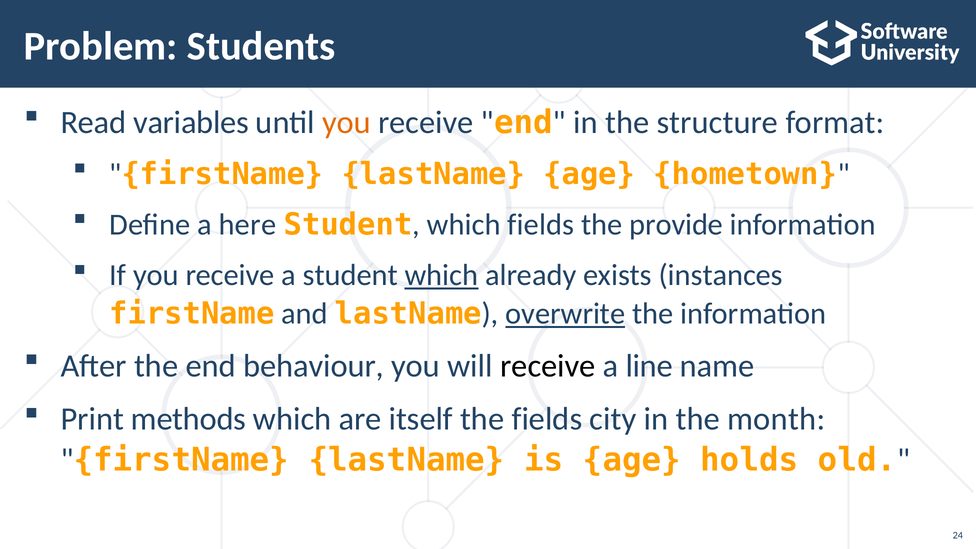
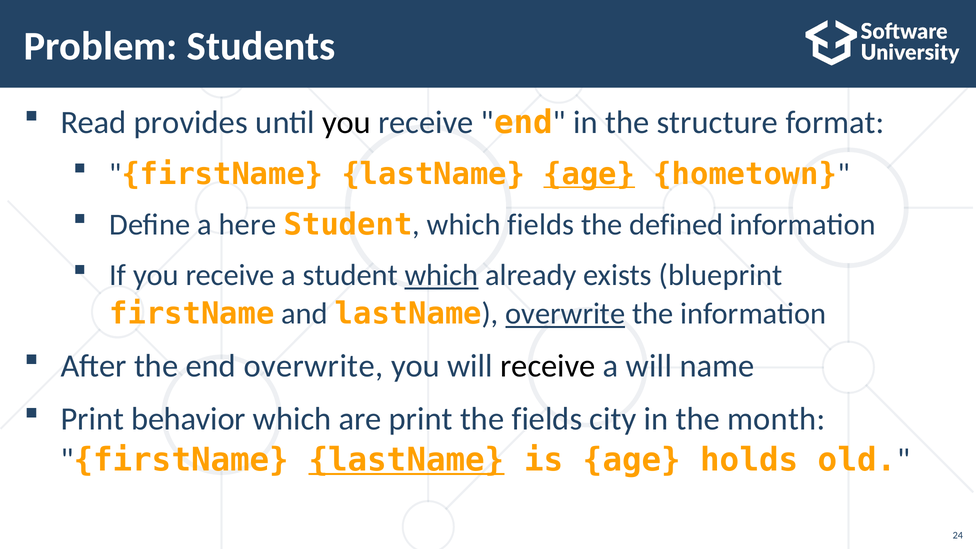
variables: variables -> provides (191, 122)
you colour: orange -> black (347, 122)
age underline: none -> present (589, 174)
provide: provide -> defined (676, 225)
instances: instances -> blueprint (721, 275)
end behaviour: behaviour -> overwrite (313, 366)
a line: line -> will (649, 366)
methods: methods -> behavior (188, 419)
are itself: itself -> print (421, 419)
lastName underline: none -> present (407, 460)
